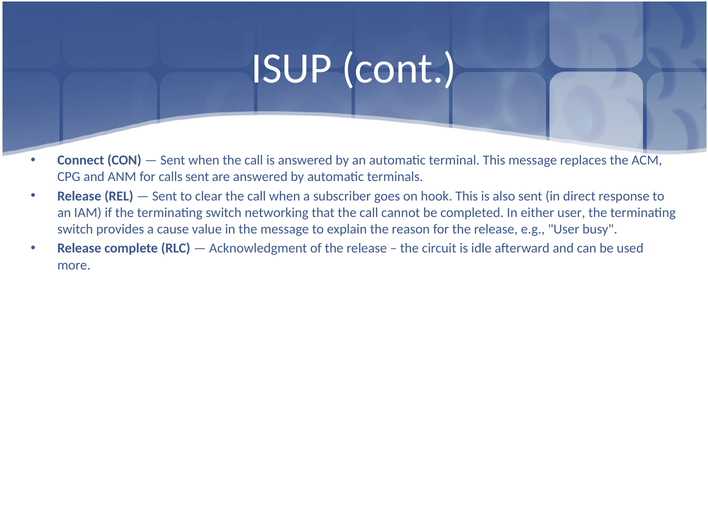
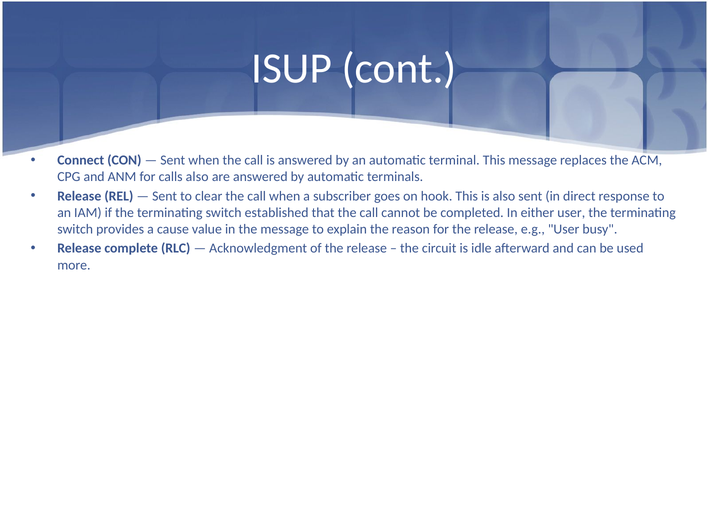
calls sent: sent -> also (197, 177)
networking: networking -> established (277, 213)
